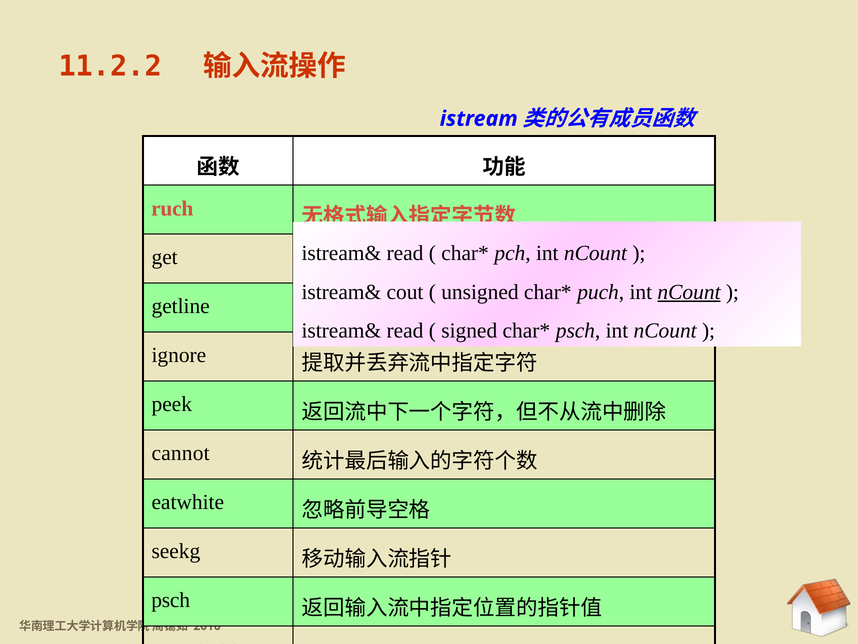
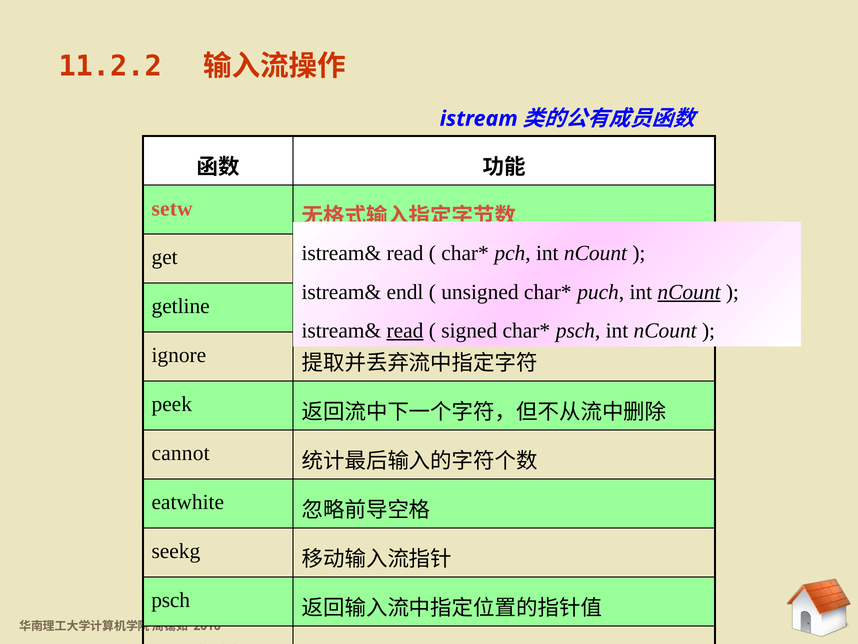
ruch: ruch -> setw (172, 208)
cout: cout -> endl (405, 292)
read underline: none -> present (405, 330)
